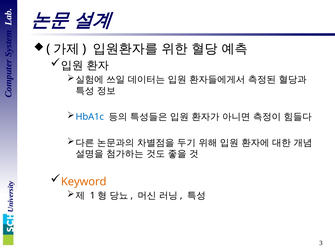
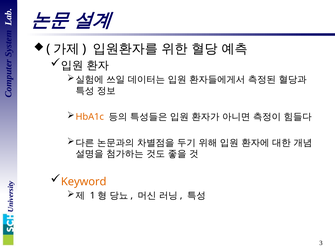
HbA1c colour: blue -> orange (90, 117)
